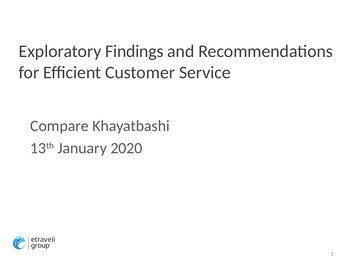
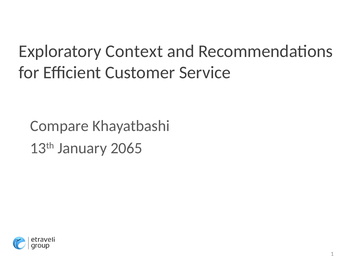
Findings: Findings -> Context (134, 51)
2020: 2020 -> 2065 (126, 148)
